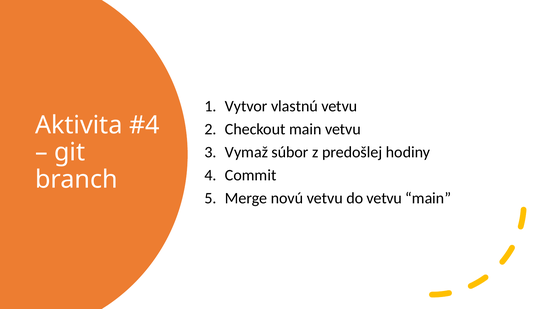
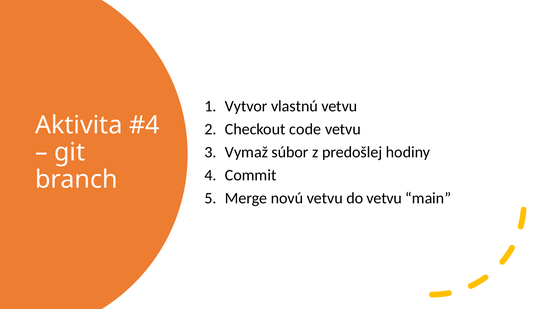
Checkout main: main -> code (305, 129)
